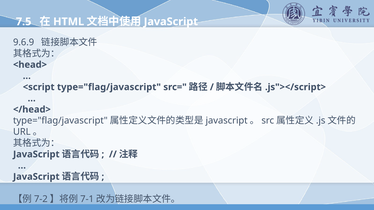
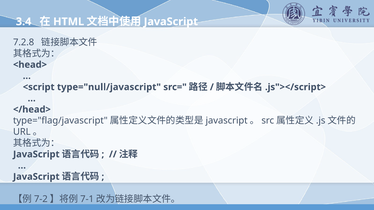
7.5: 7.5 -> 3.4 (24, 22)
9.6.9: 9.6.9 -> 7.2.8 (24, 42)
<script type="flag/javascript: type="flag/javascript -> type="null/javascript (109, 87)
